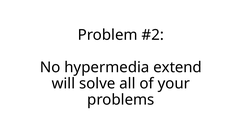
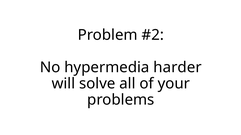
extend: extend -> harder (178, 68)
